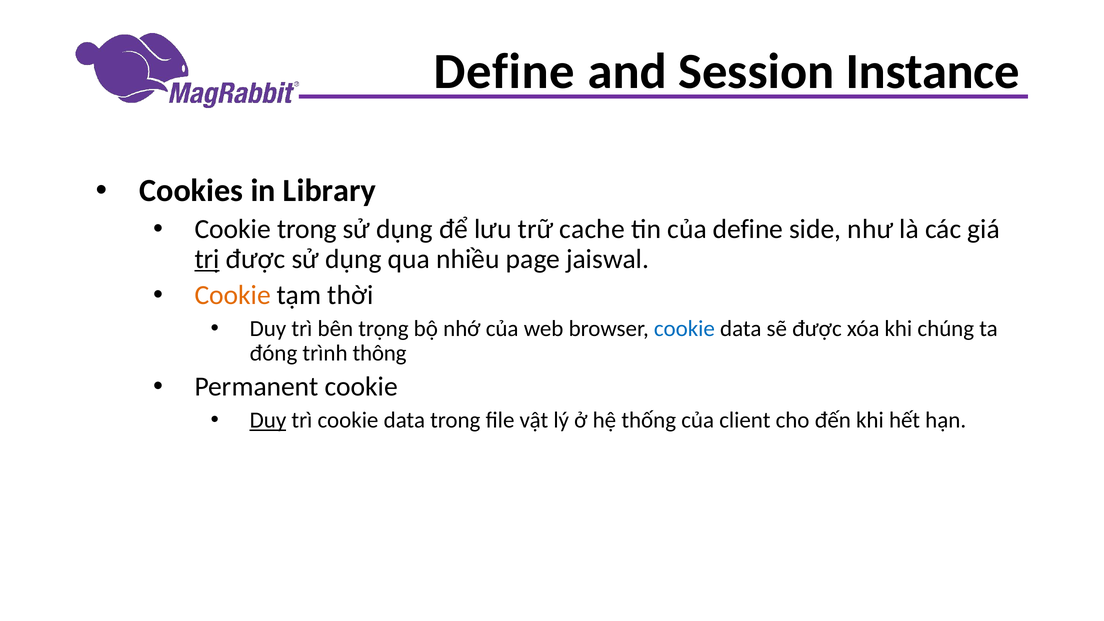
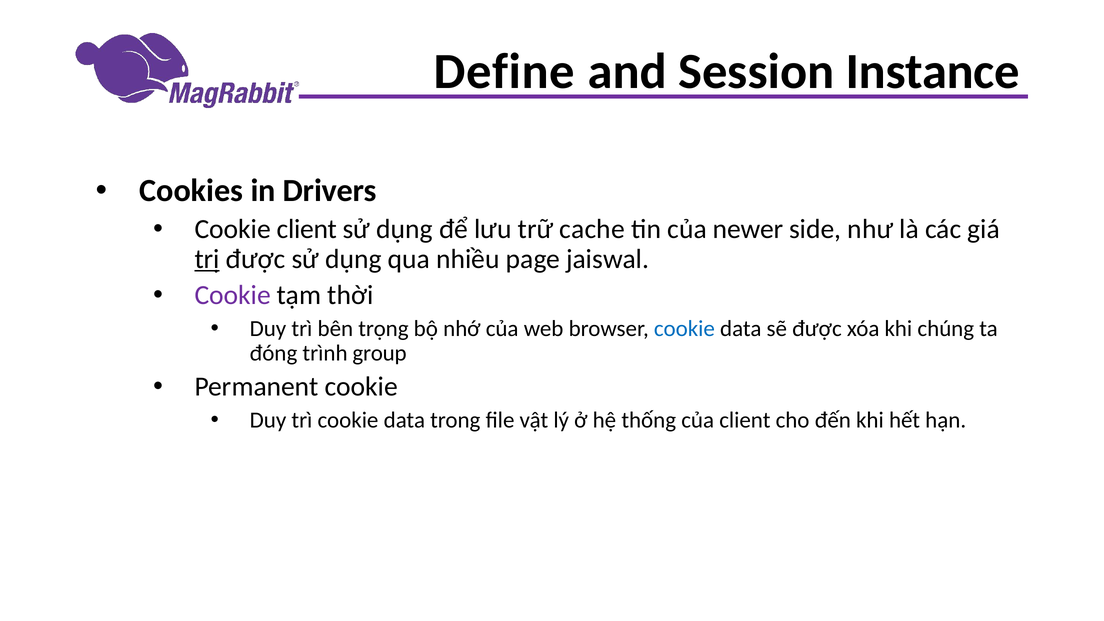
Library: Library -> Drivers (330, 191)
Cookie trong: trong -> client (307, 229)
của define: define -> newer (748, 229)
Cookie colour: orange -> purple (233, 295)
thông: thông -> group (380, 353)
Duy underline: present -> none (268, 420)
